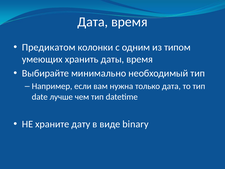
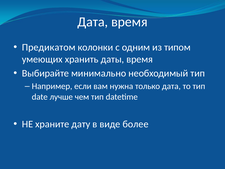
binary: binary -> более (136, 124)
